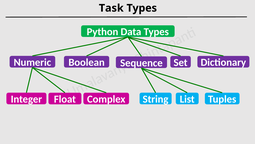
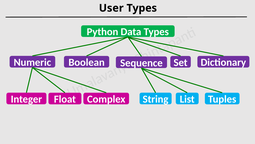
Task: Task -> User (111, 8)
